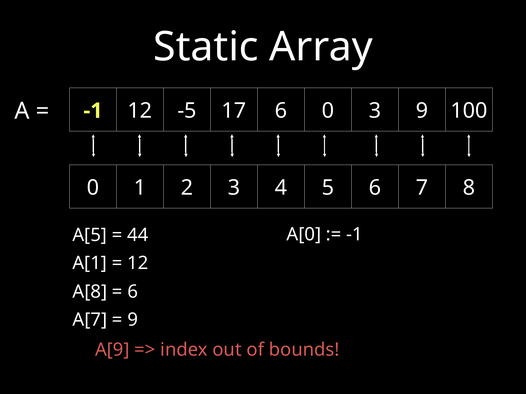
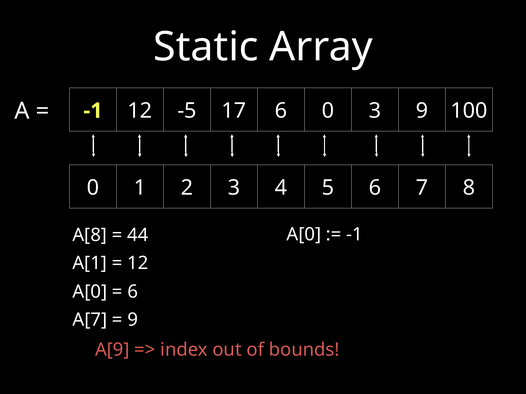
A[5: A[5 -> A[8 (90, 235)
A[8: A[8 -> A[0 (90, 292)
